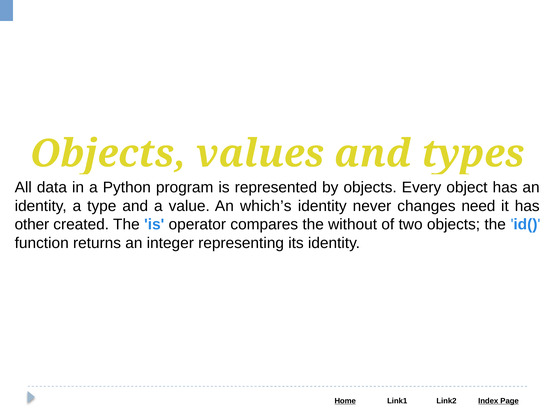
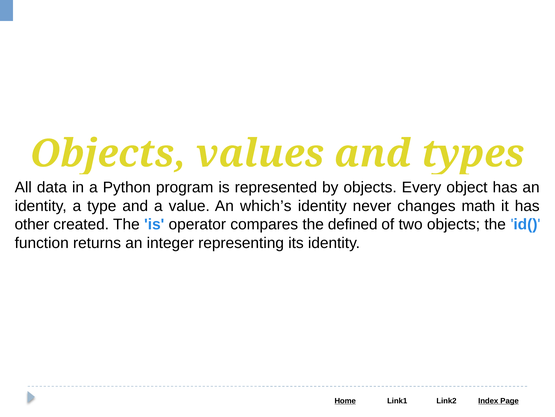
need: need -> math (478, 206)
without: without -> defined (353, 224)
